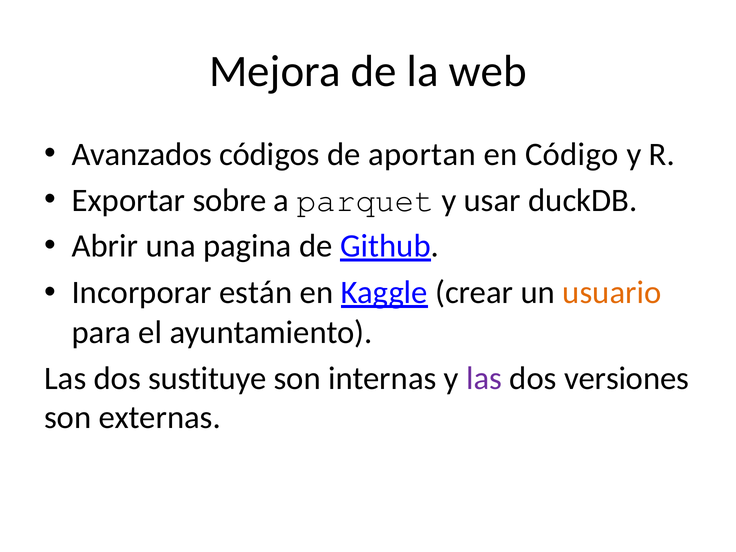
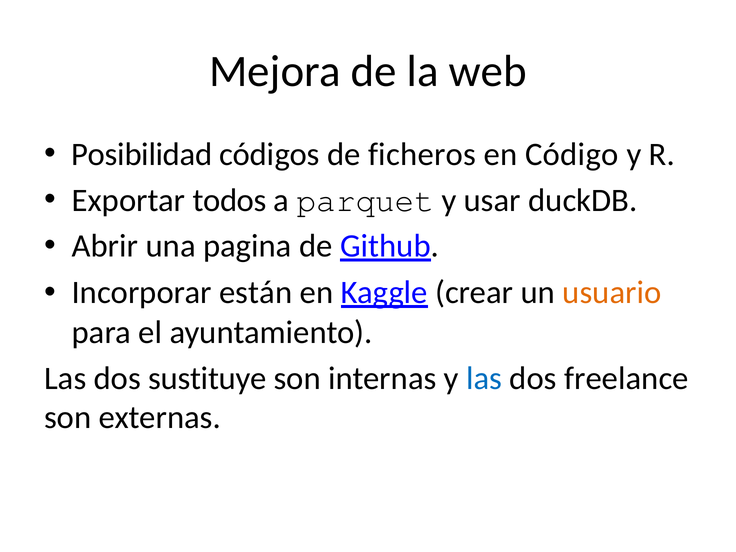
Avanzados: Avanzados -> Posibilidad (142, 154)
aportan: aportan -> ficheros (422, 154)
sobre: sobre -> todos (230, 200)
las colour: purple -> blue (484, 378)
versiones: versiones -> freelance (626, 378)
